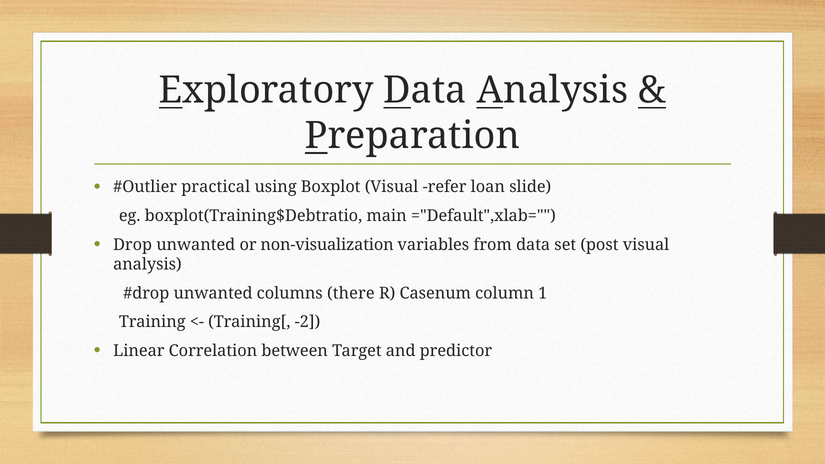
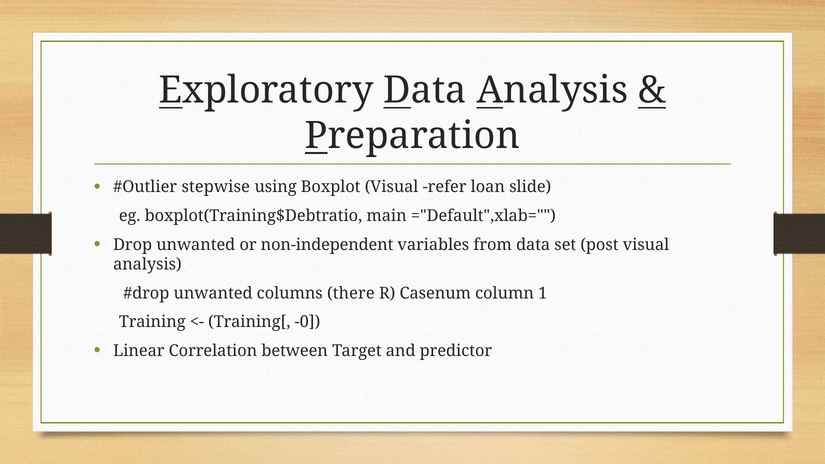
practical: practical -> stepwise (216, 187)
non-visualization: non-visualization -> non-independent (327, 245)
-2: -2 -> -0 (307, 322)
